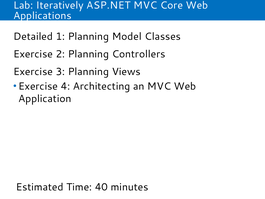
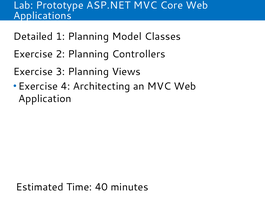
Iteratively: Iteratively -> Prototype (60, 5)
